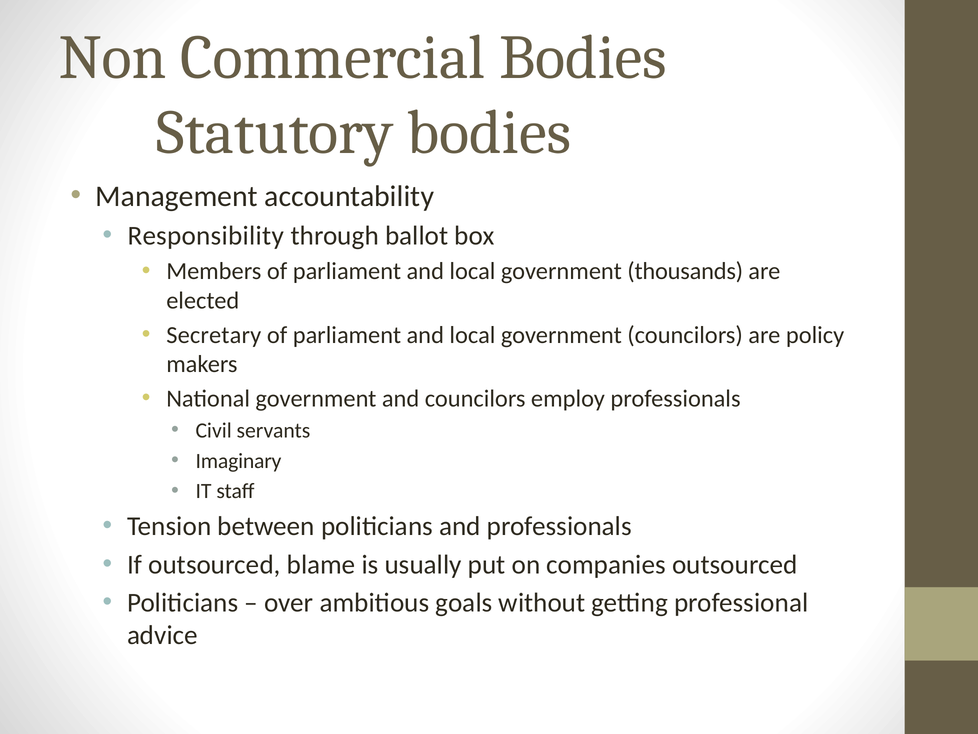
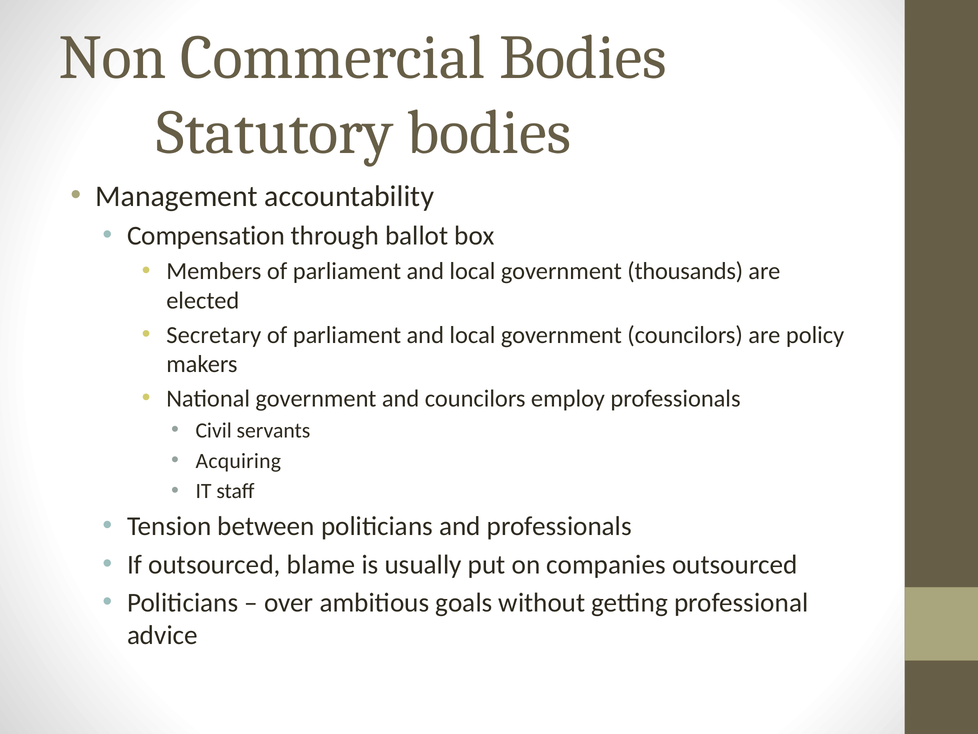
Responsibility: Responsibility -> Compensation (206, 236)
Imaginary: Imaginary -> Acquiring (238, 461)
